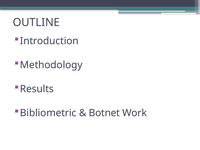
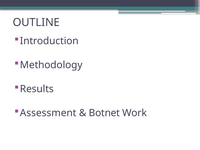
Bibliometric: Bibliometric -> Assessment (48, 113)
